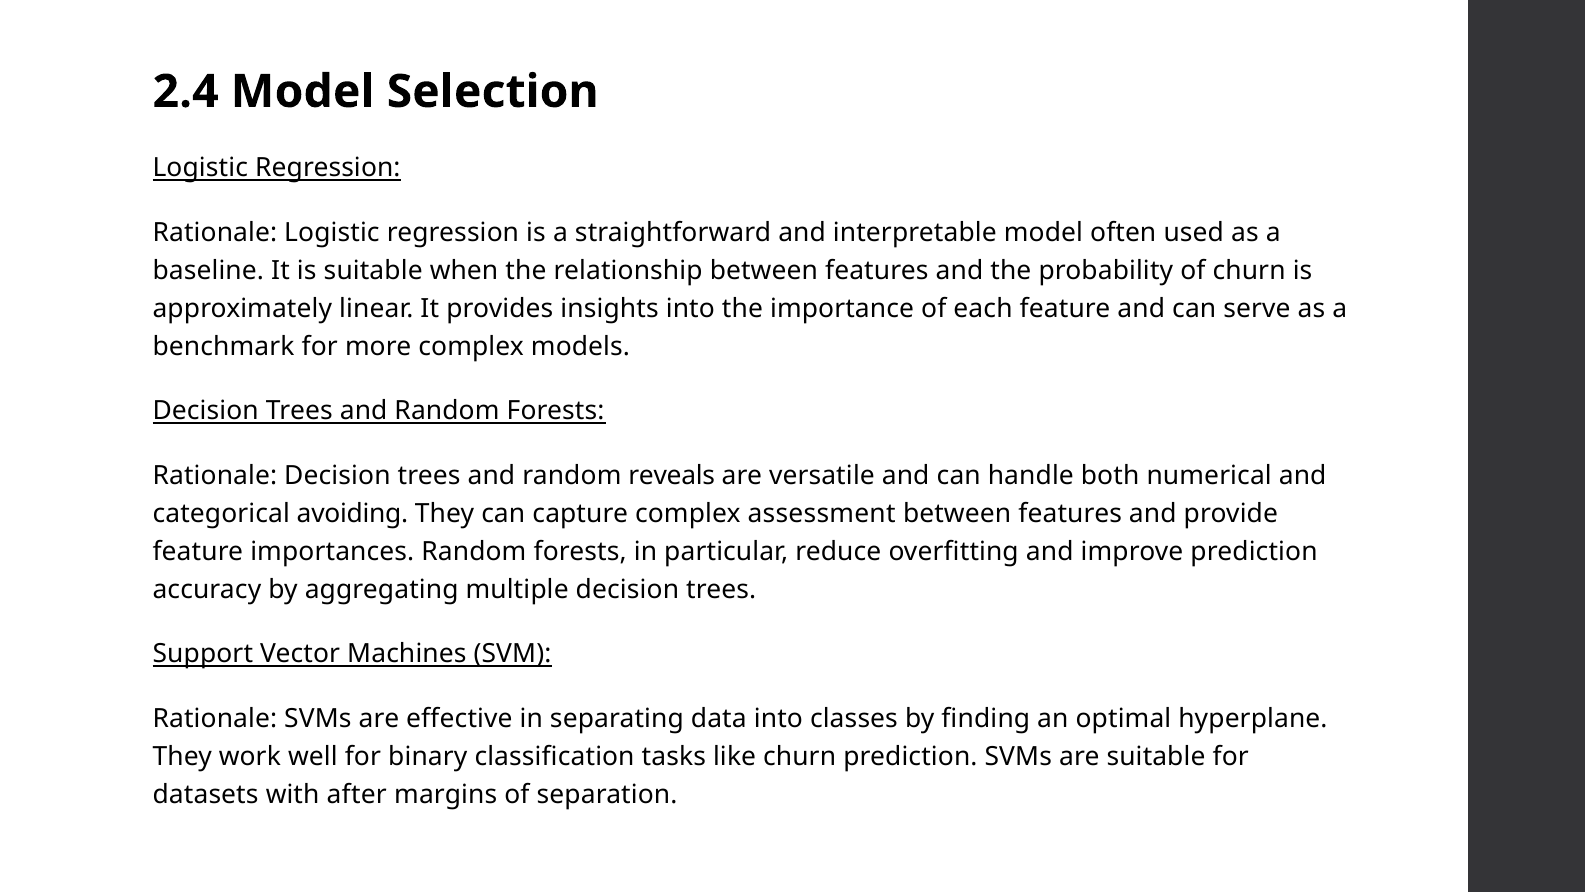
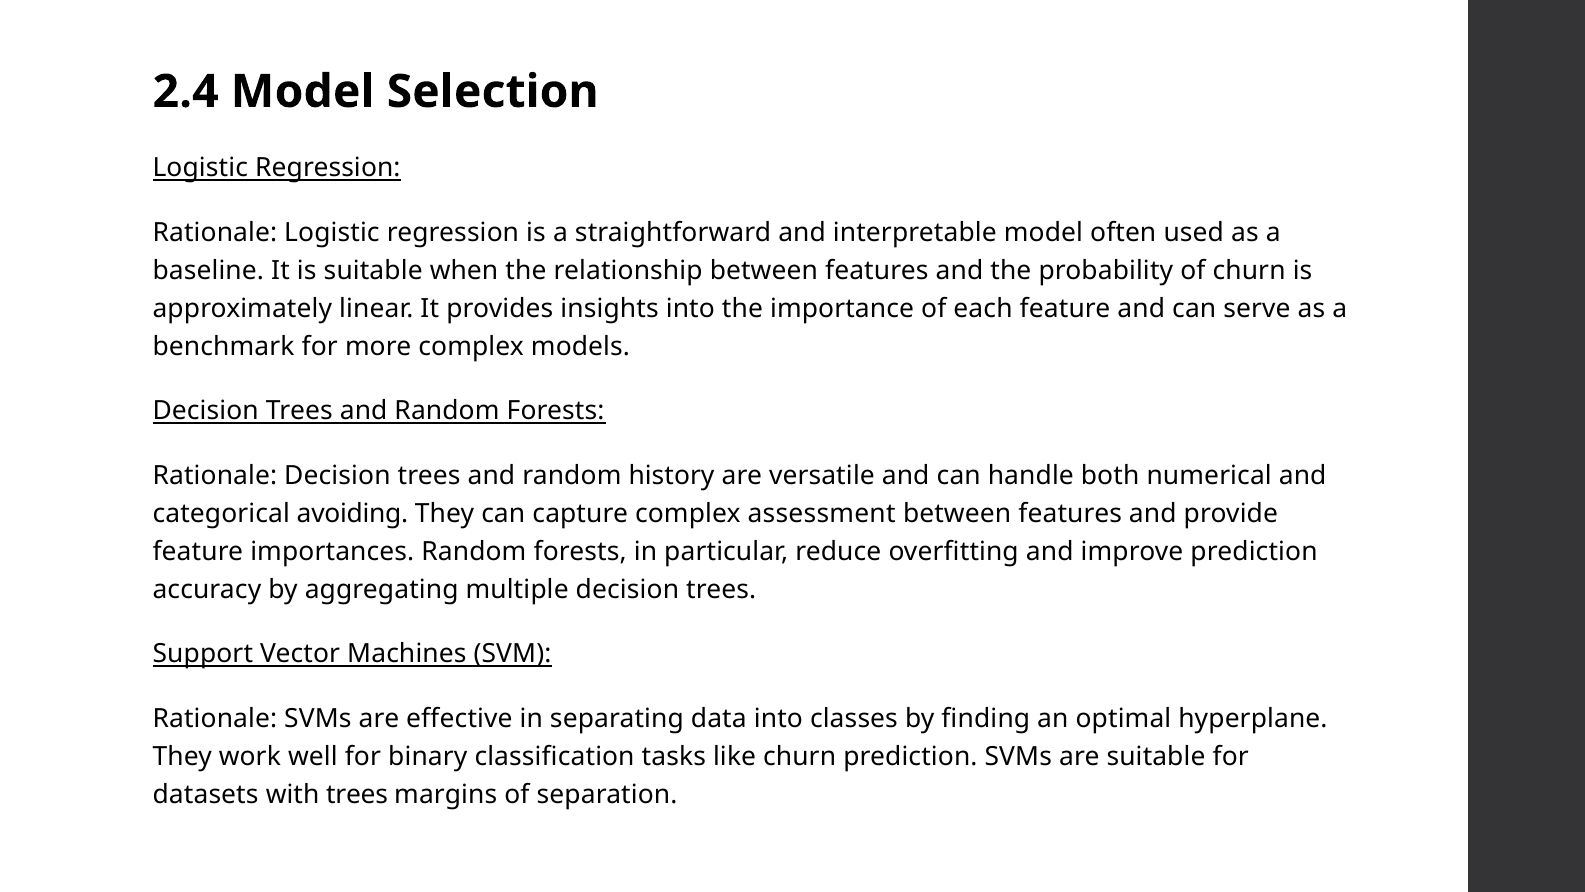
reveals: reveals -> history (671, 475)
with after: after -> trees (357, 794)
